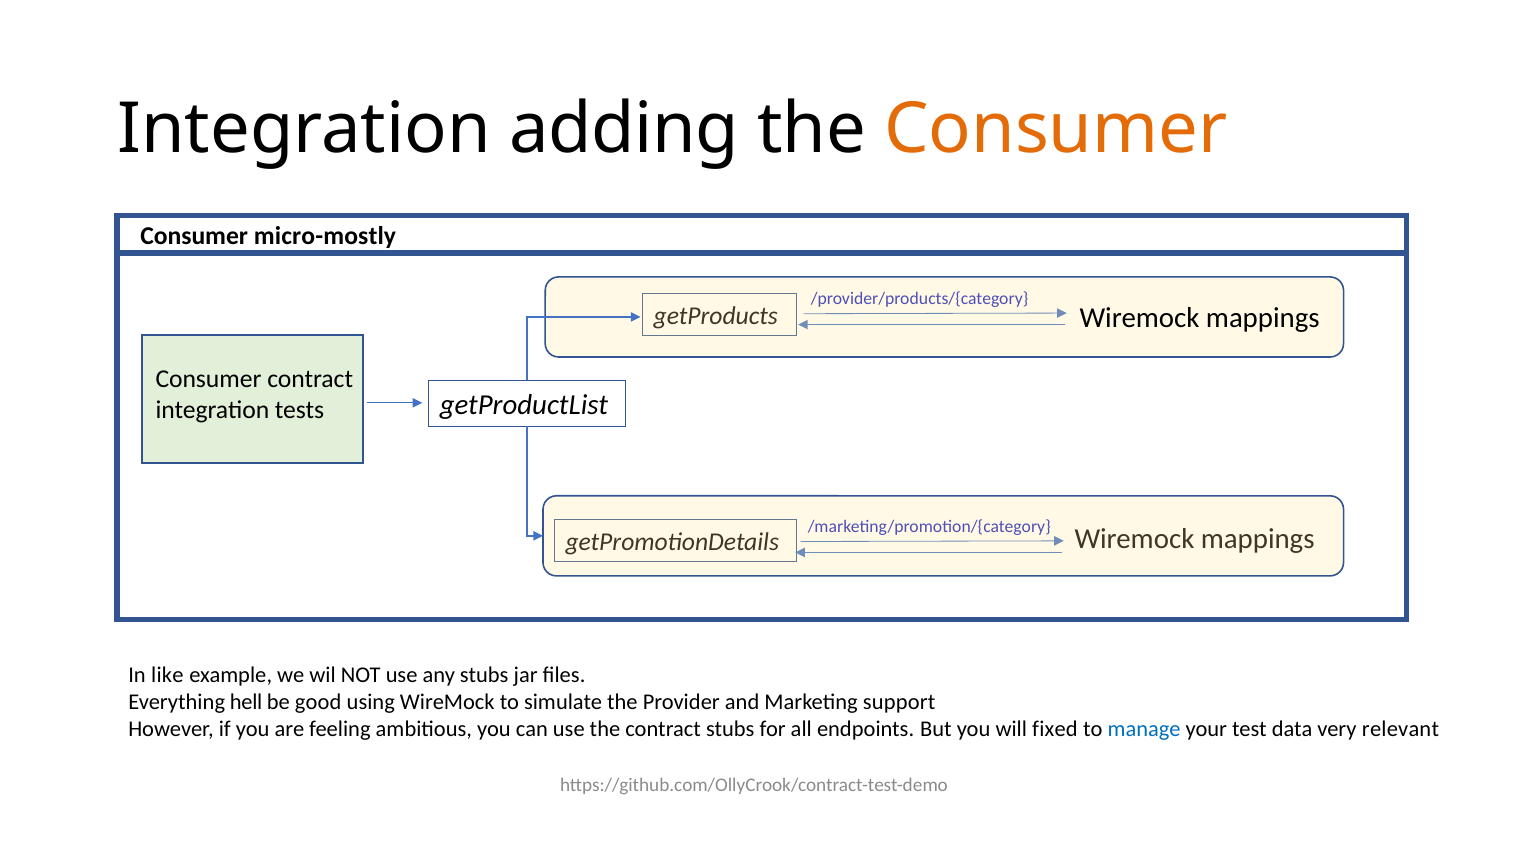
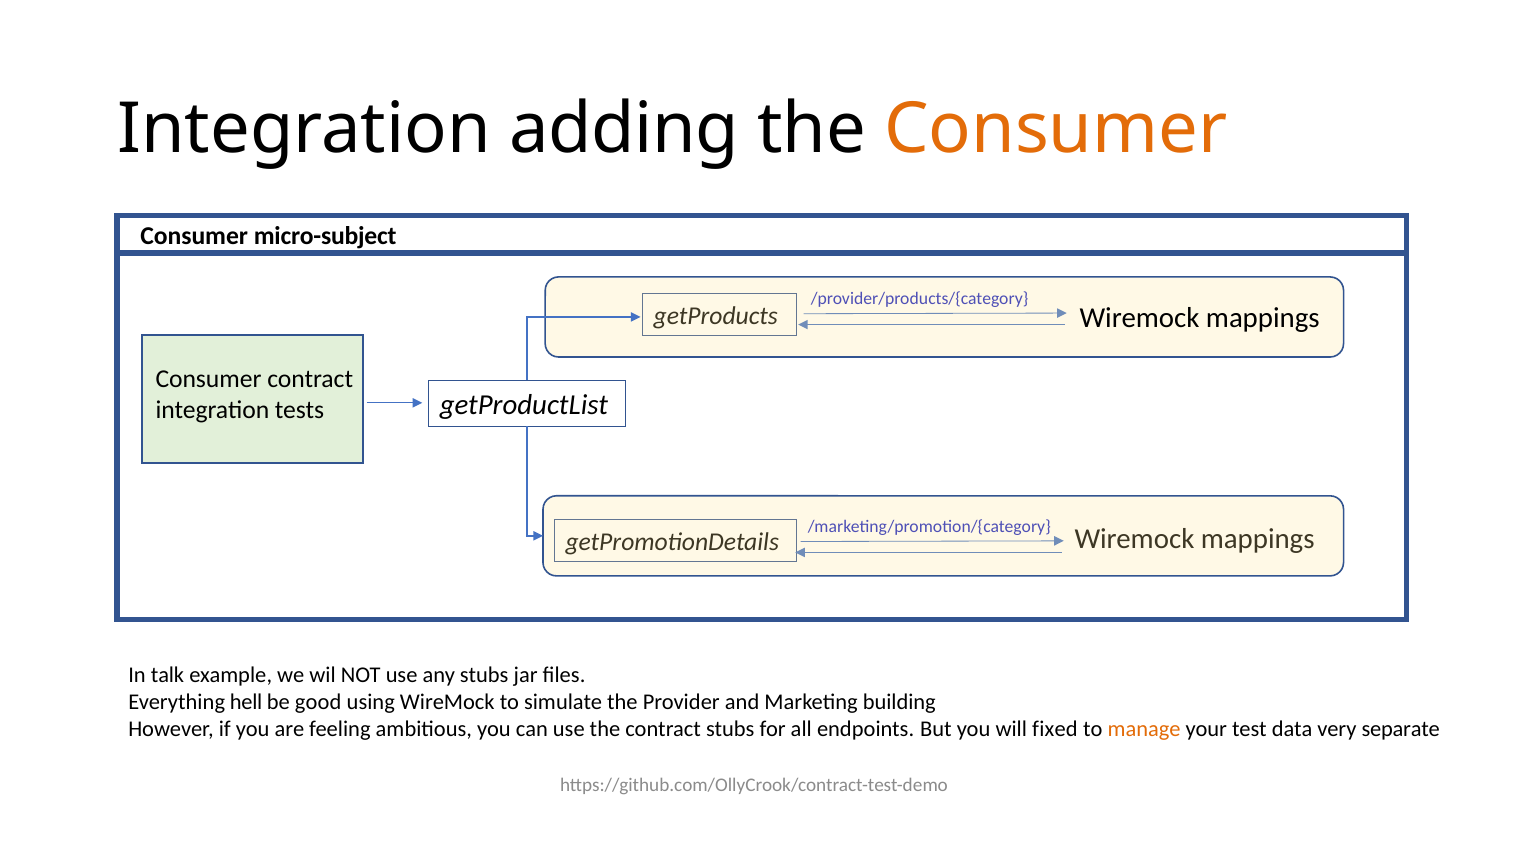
micro-mostly: micro-mostly -> micro-subject (325, 236)
like: like -> talk (168, 675)
support: support -> building (899, 702)
manage colour: blue -> orange (1144, 729)
relevant: relevant -> separate (1401, 729)
